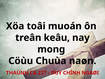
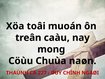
keâu: keâu -> caàu (57, 38)
